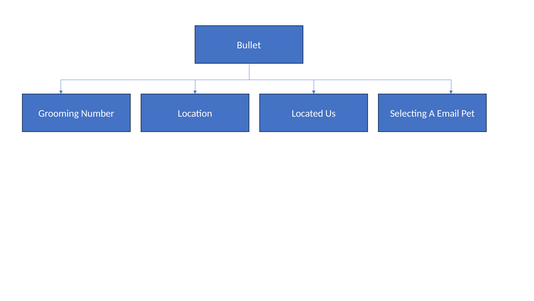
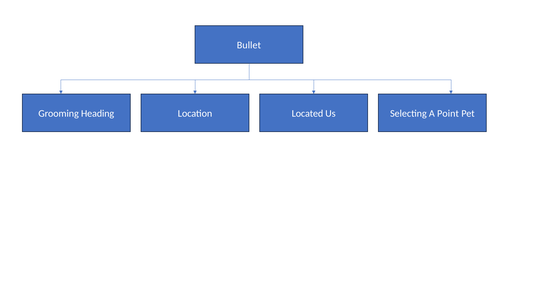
Number: Number -> Heading (98, 113)
Email: Email -> Point (448, 113)
